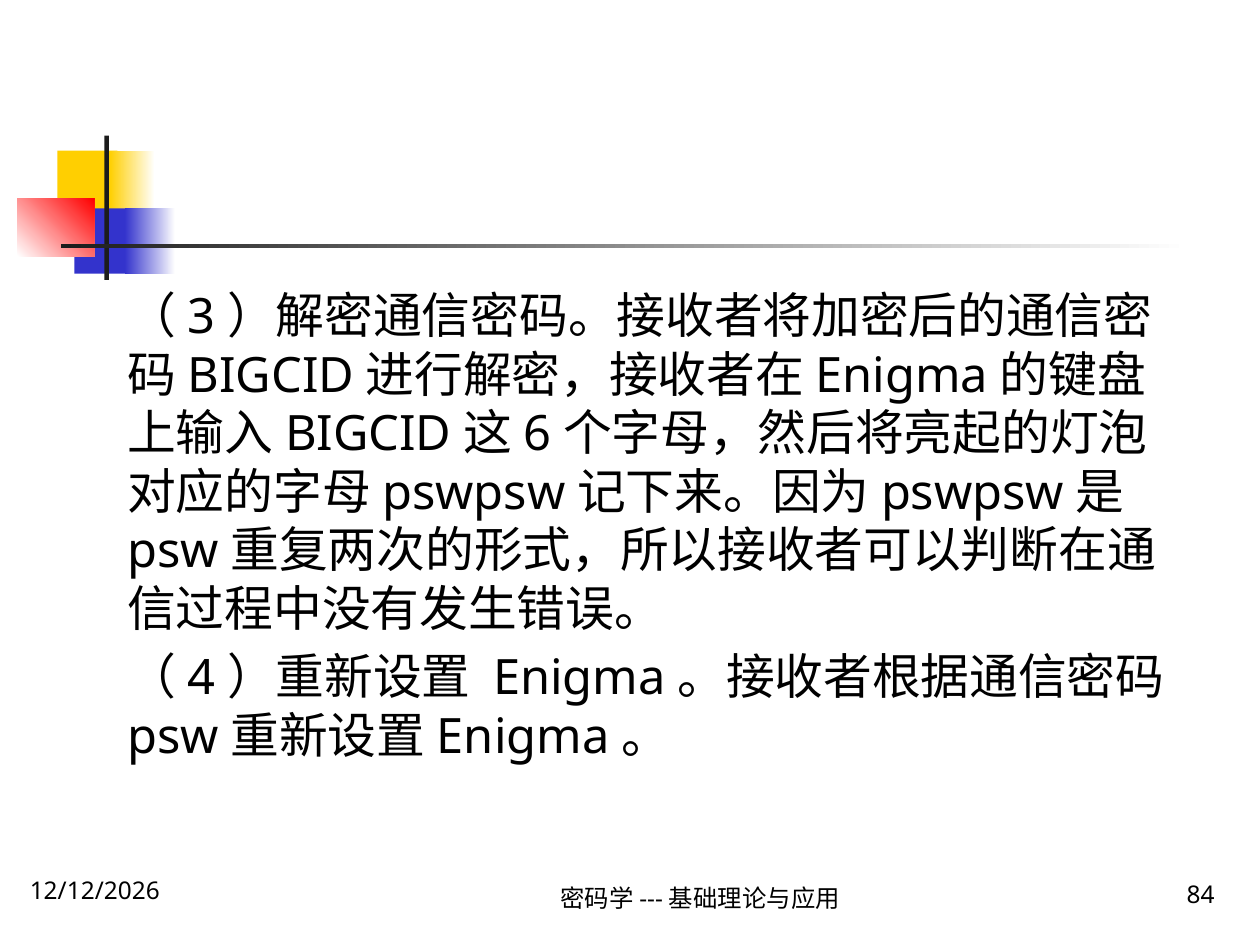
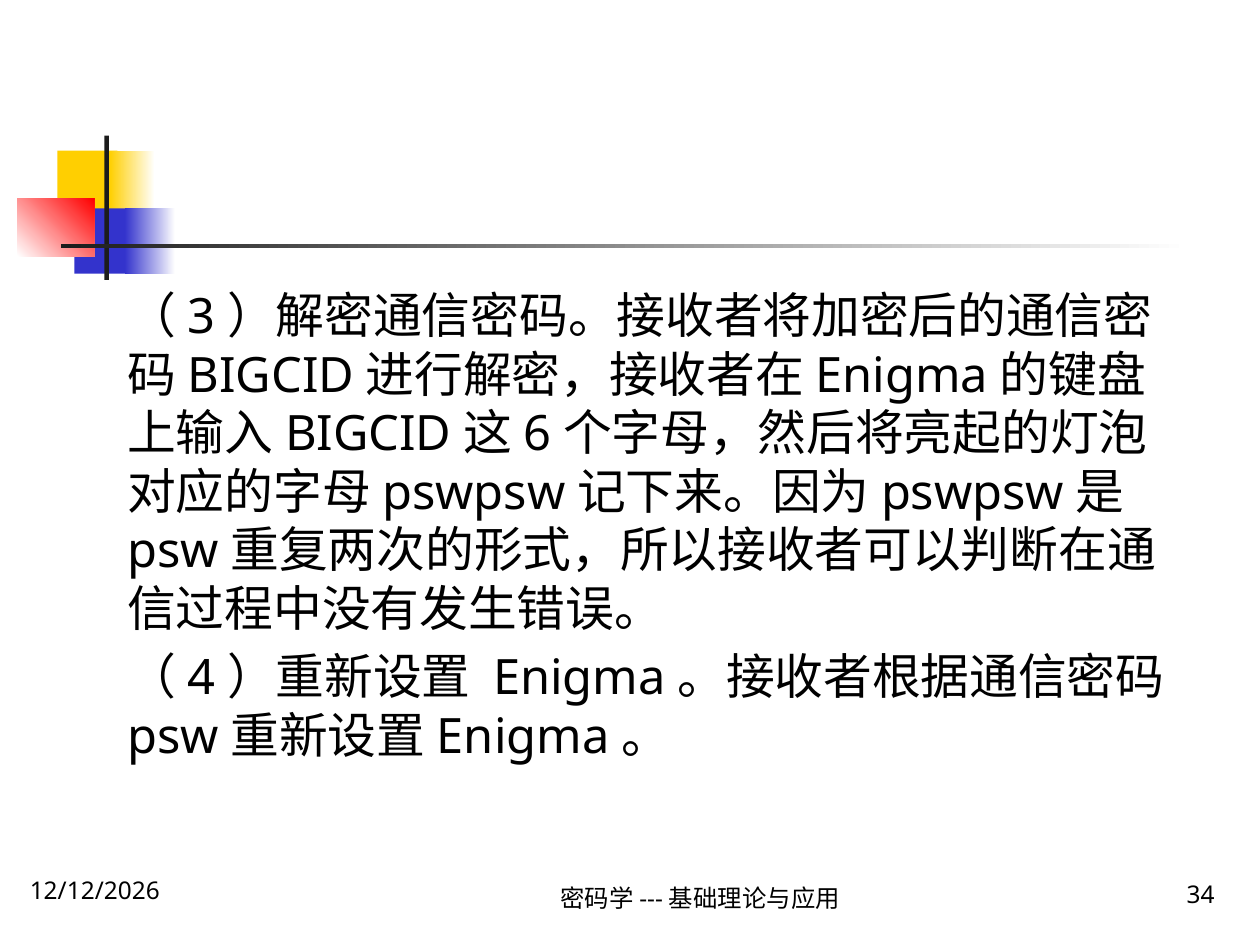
84: 84 -> 34 (1201, 896)
